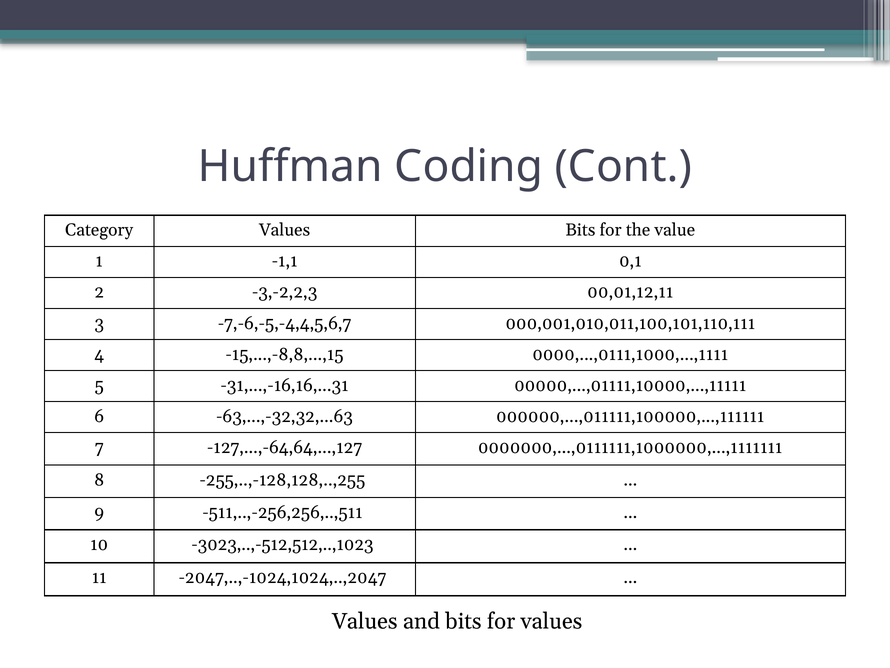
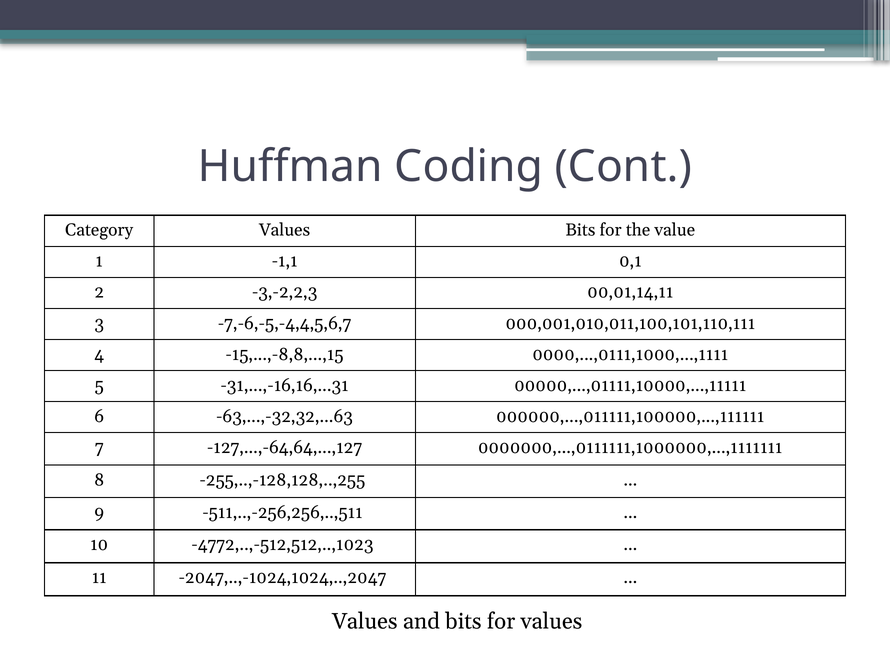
00,01,12,11: 00,01,12,11 -> 00,01,14,11 (630, 292)
-3023,..,-512,512,..,1023: -3023,..,-512,512,..,1023 -> -4772,..,-512,512,..,1023 (282, 544)
